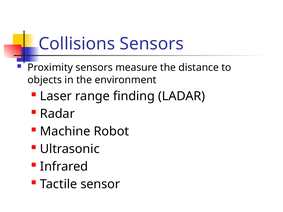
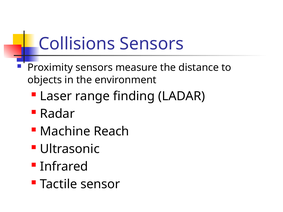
Robot: Robot -> Reach (111, 132)
